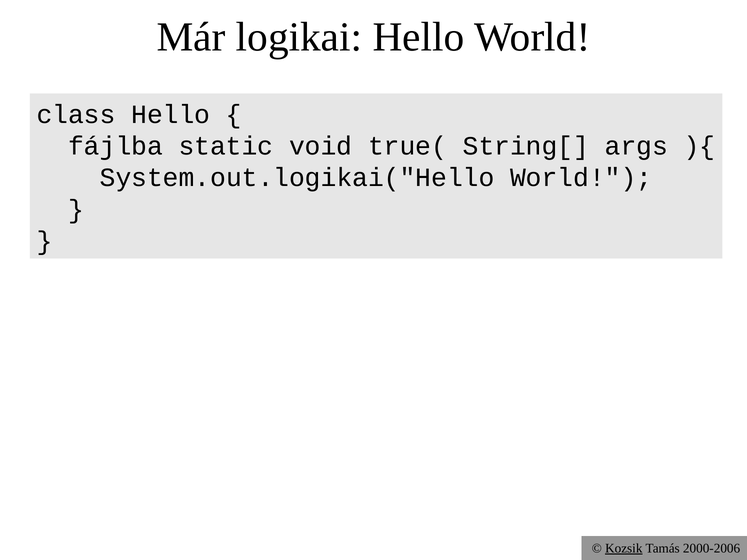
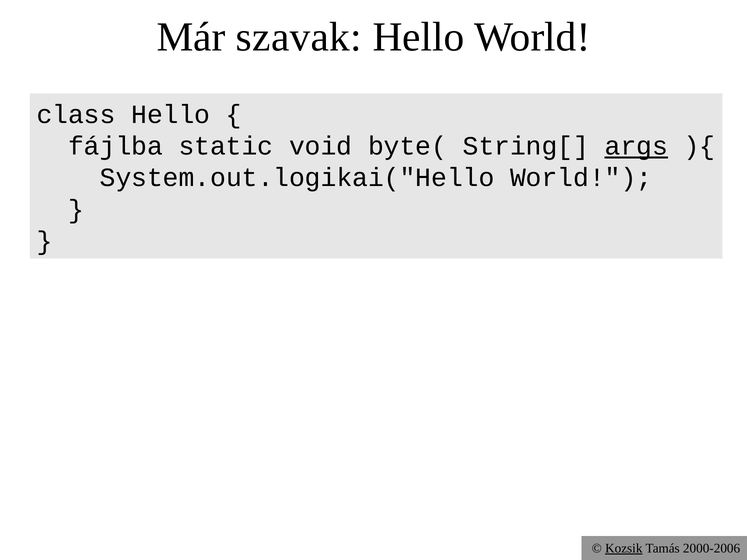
logikai: logikai -> szavak (299, 37)
true(: true( -> byte( (407, 146)
args underline: none -> present (636, 146)
